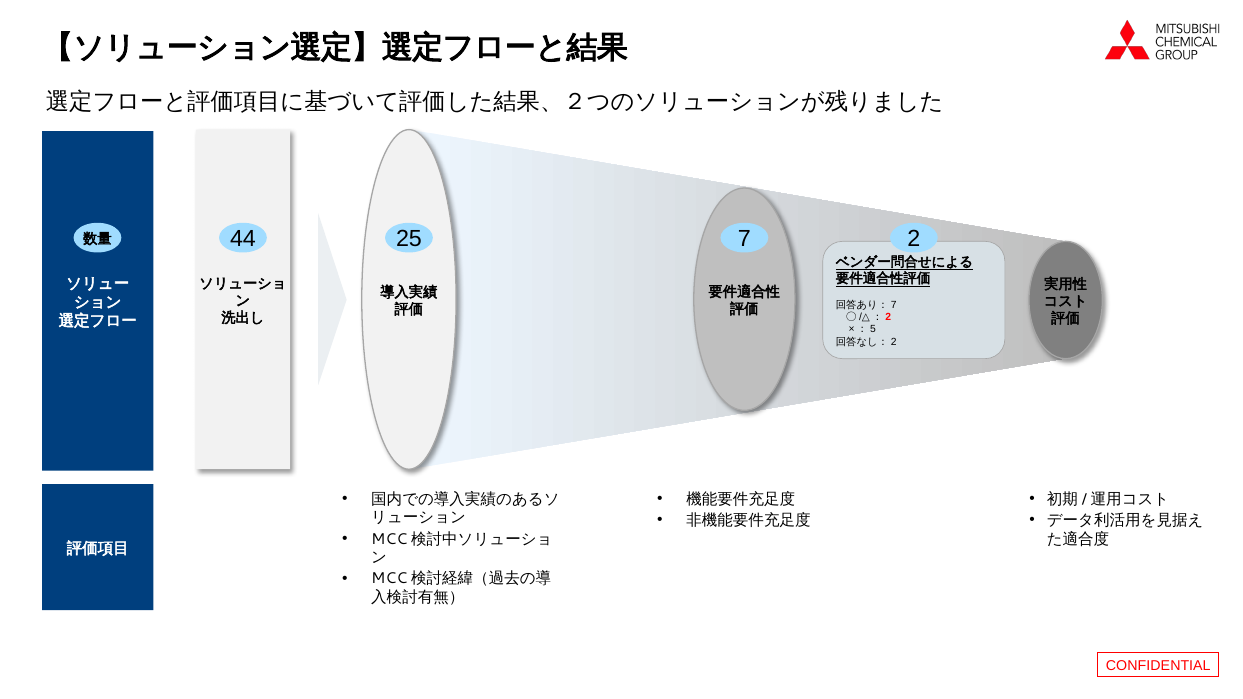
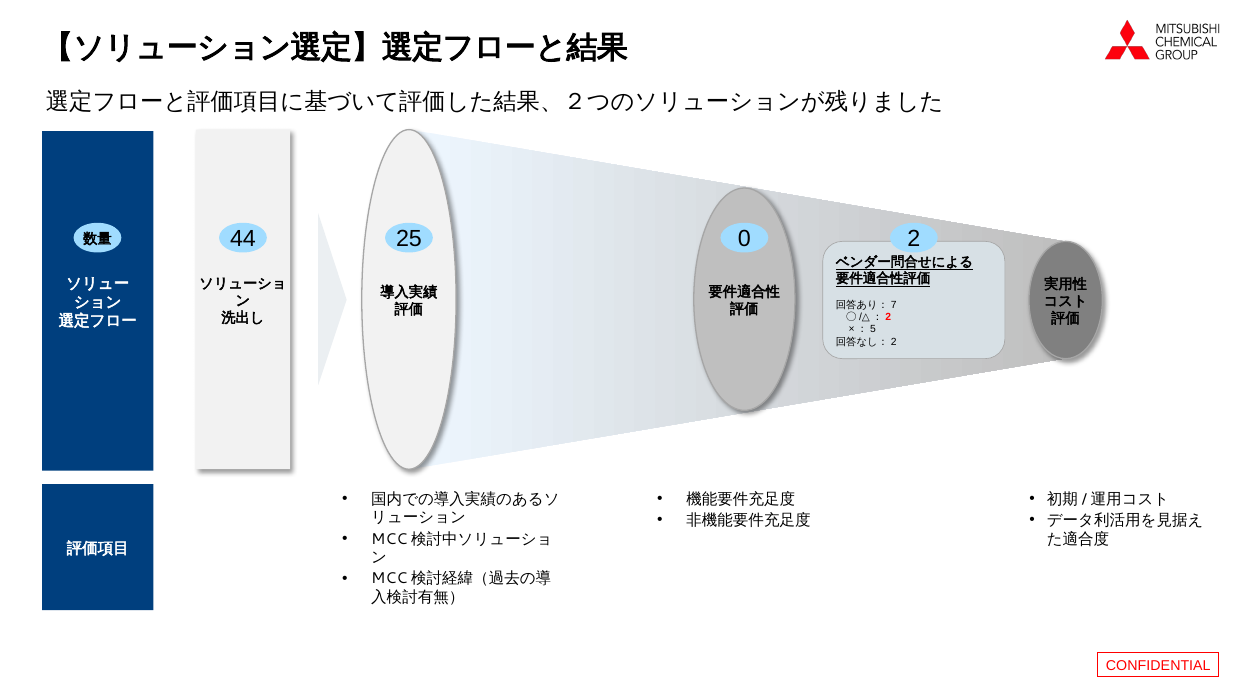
7: 7 -> 0 (744, 239)
